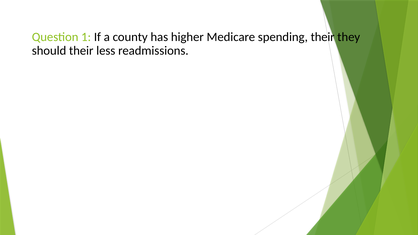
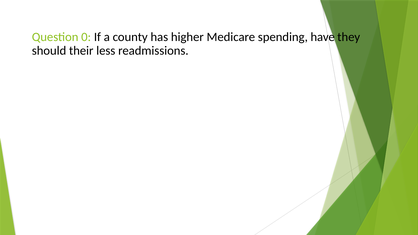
1: 1 -> 0 (86, 37)
spending their: their -> have (323, 37)
